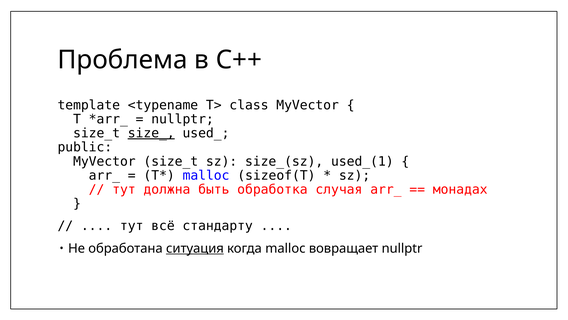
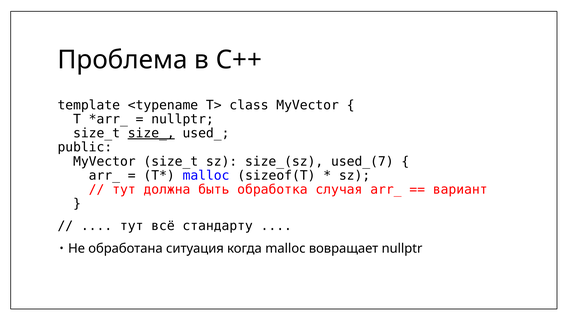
used_(1: used_(1 -> used_(7 (362, 161)
монадах: монадах -> вариант (460, 189)
ситуация underline: present -> none (195, 248)
